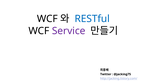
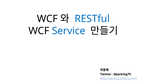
Service colour: purple -> blue (69, 31)
